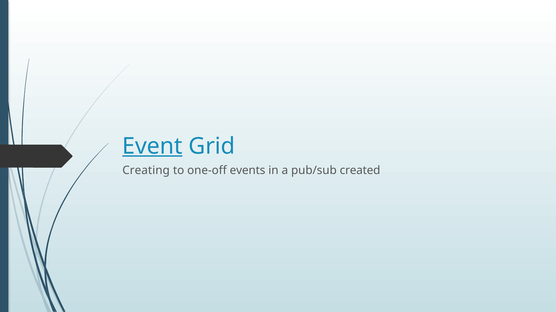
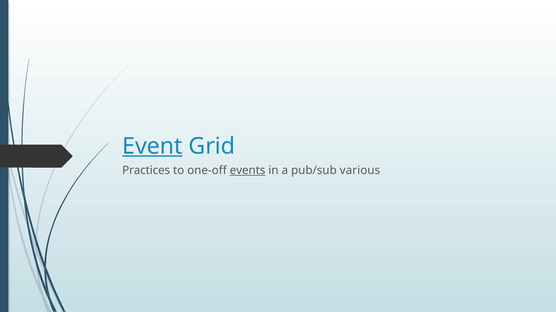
Creating: Creating -> Practices (146, 171)
events underline: none -> present (248, 171)
created: created -> various (360, 171)
